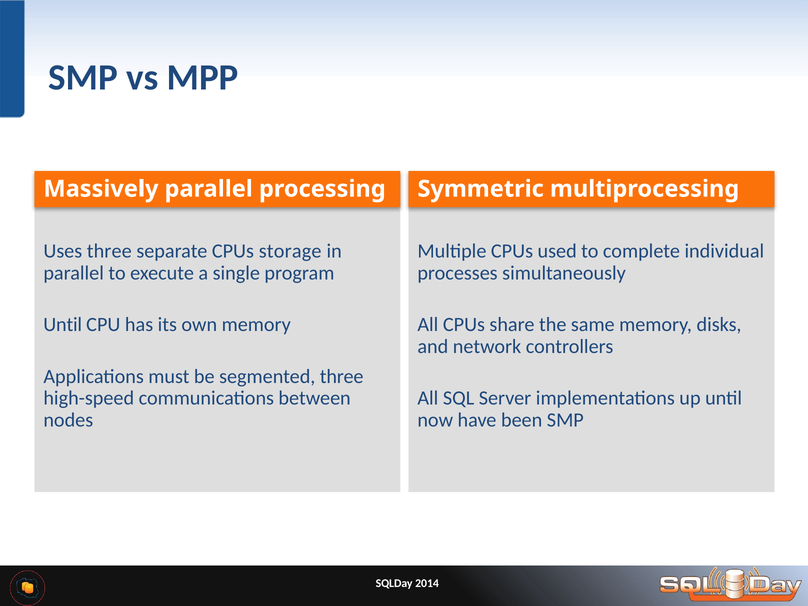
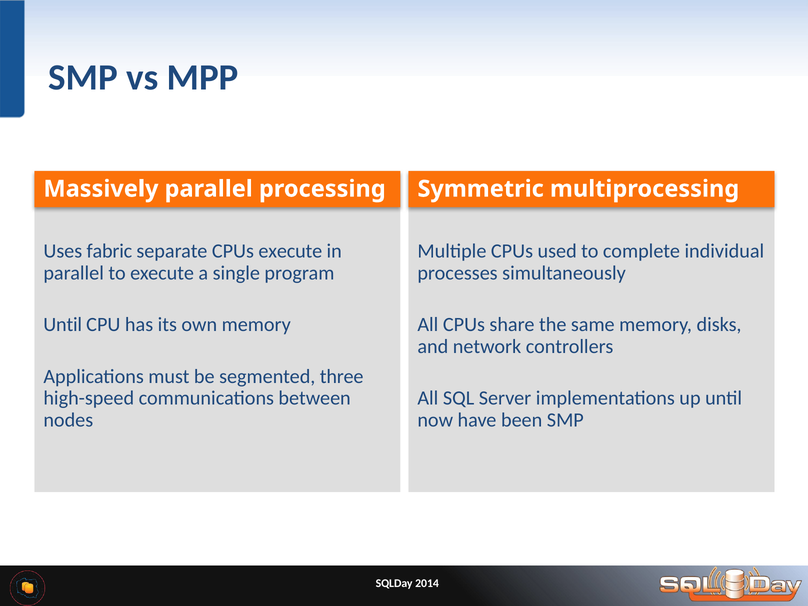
Uses three: three -> fabric (109, 251)
CPUs storage: storage -> execute (290, 251)
